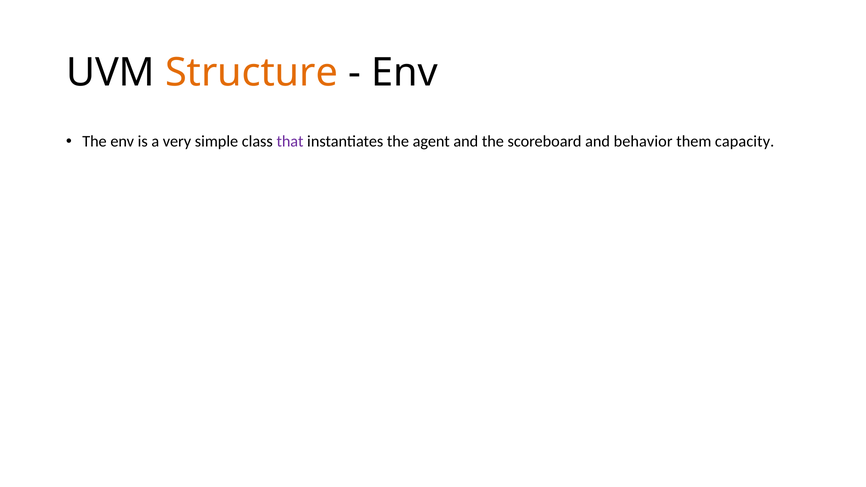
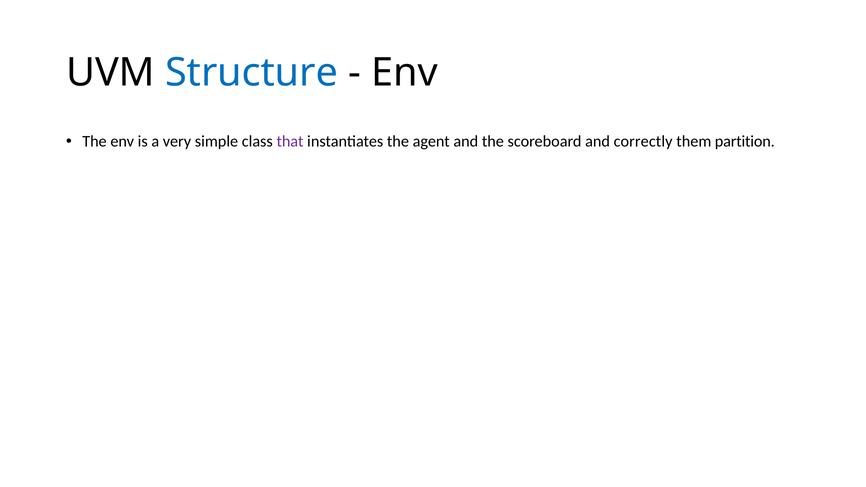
Structure colour: orange -> blue (252, 73)
behavior: behavior -> correctly (643, 142)
capacity: capacity -> partition (745, 142)
